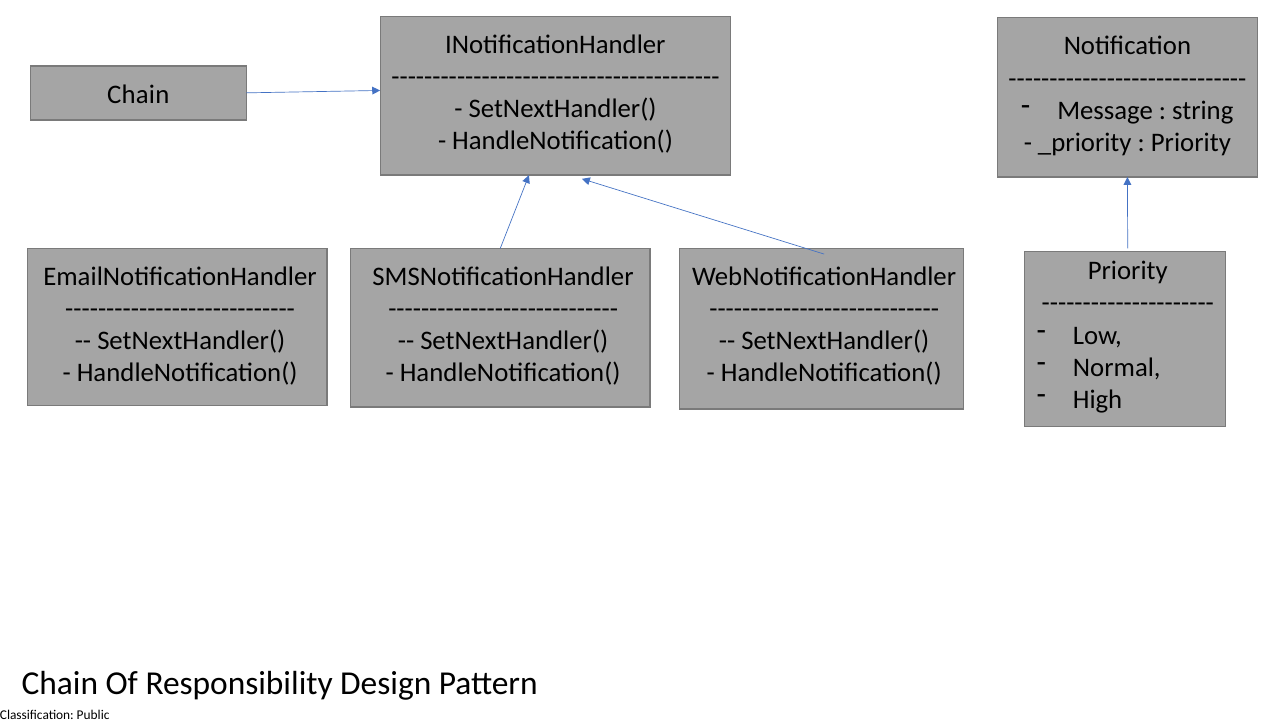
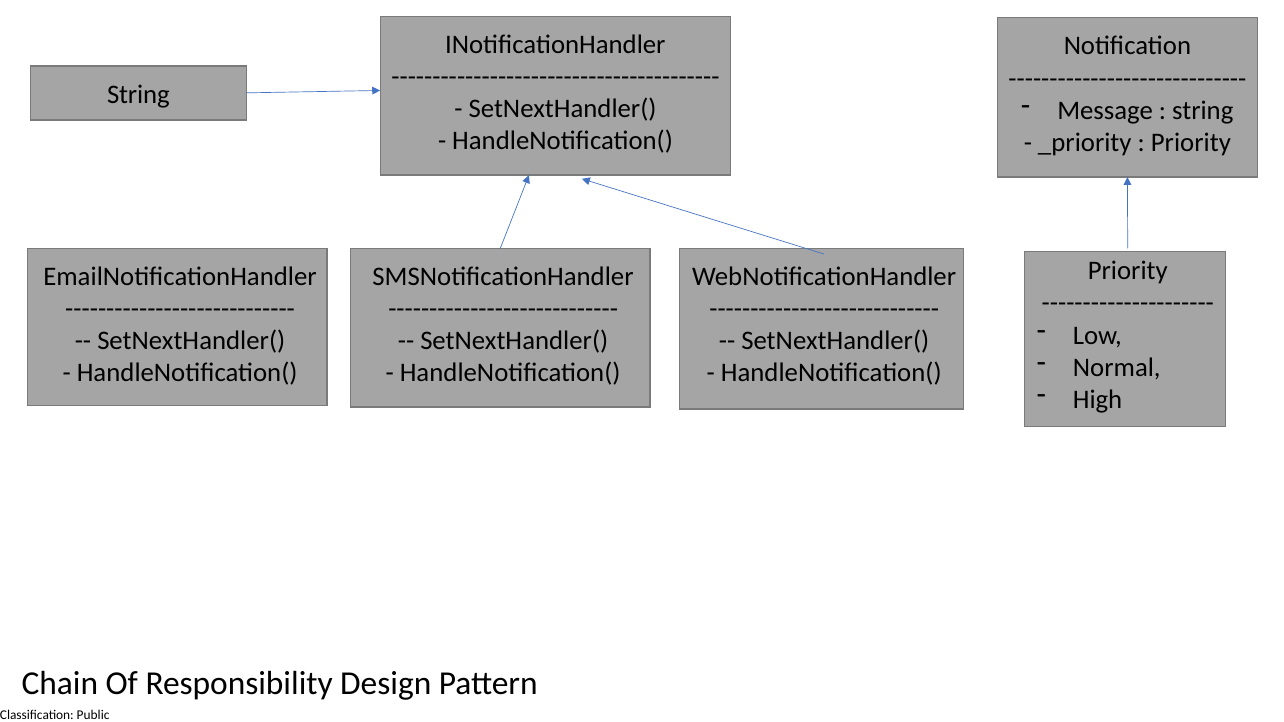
Chain: Chain -> String (138, 95)
